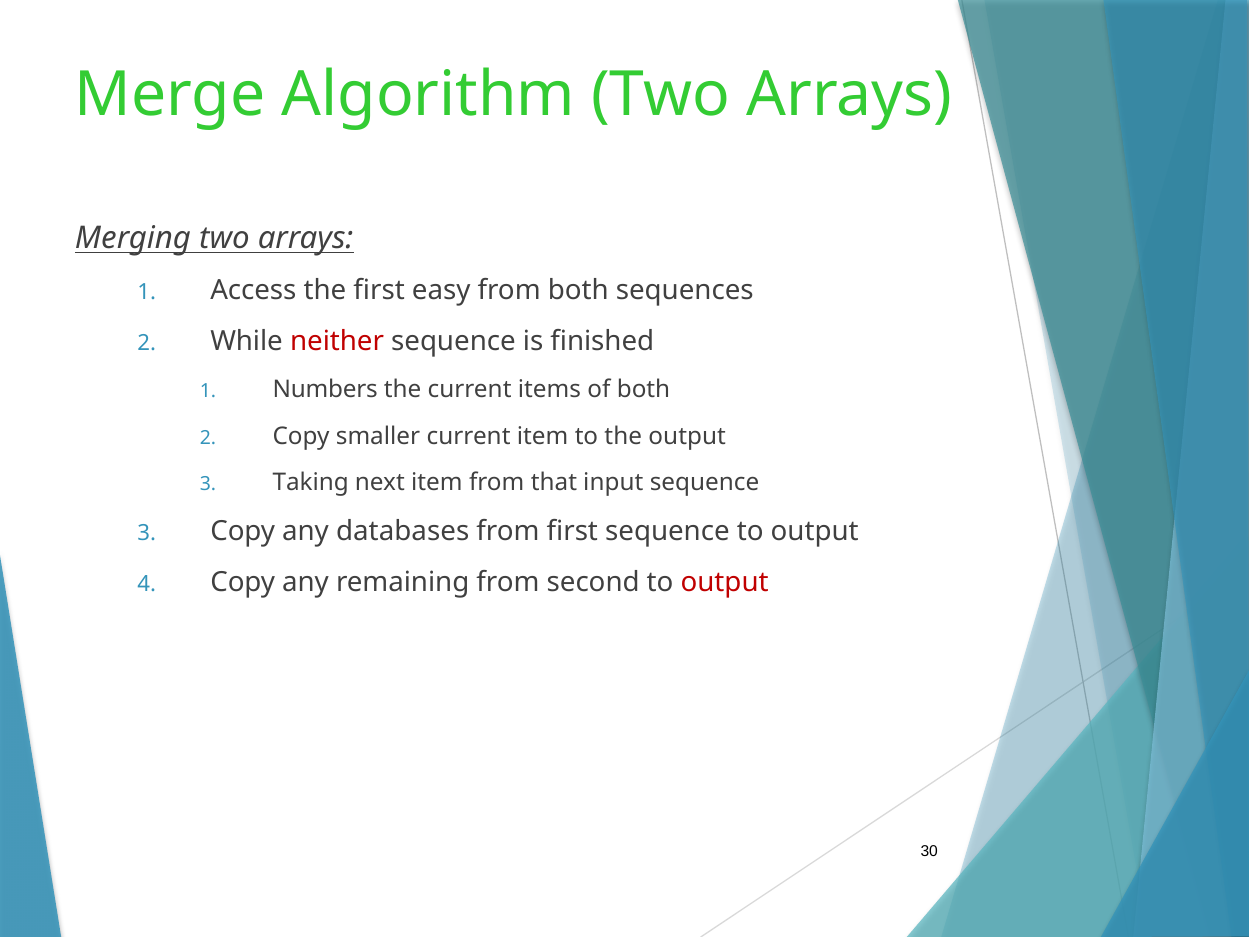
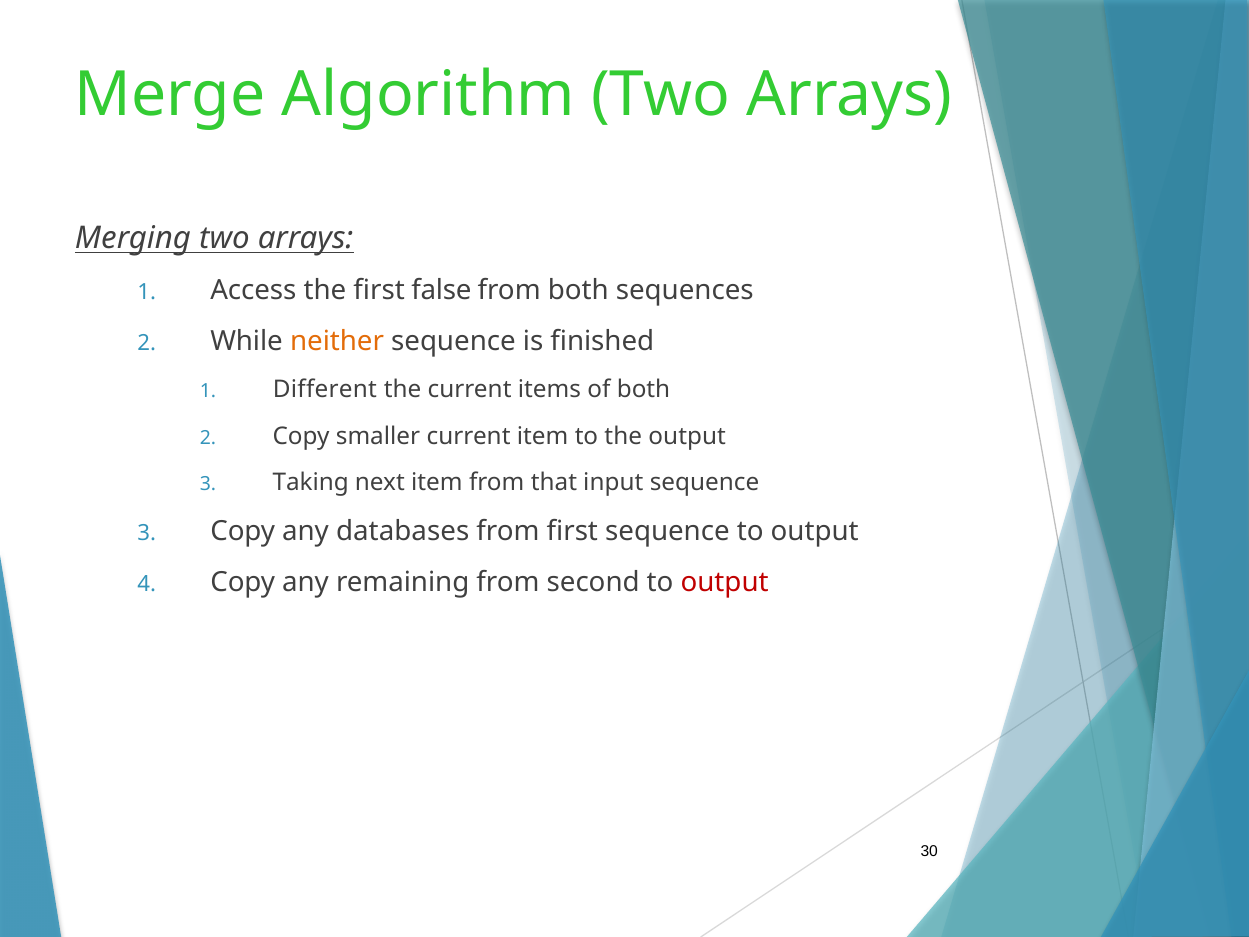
easy: easy -> false (441, 291)
neither colour: red -> orange (337, 341)
Numbers: Numbers -> Different (325, 390)
